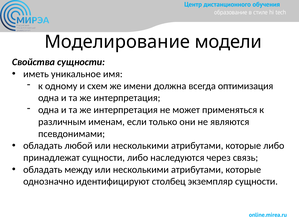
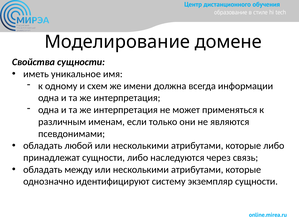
модели: модели -> домене (228, 42)
оптимизация: оптимизация -> информации (246, 86)
столбец: столбец -> систему (169, 182)
